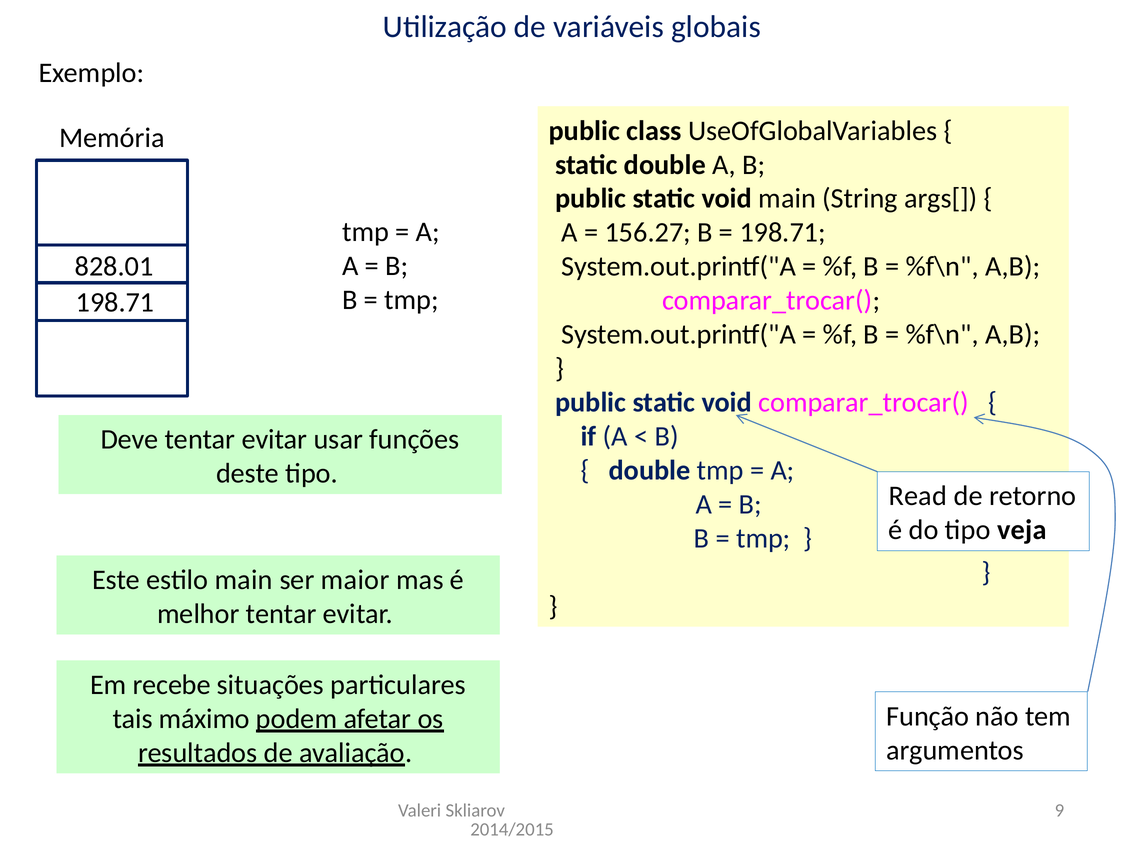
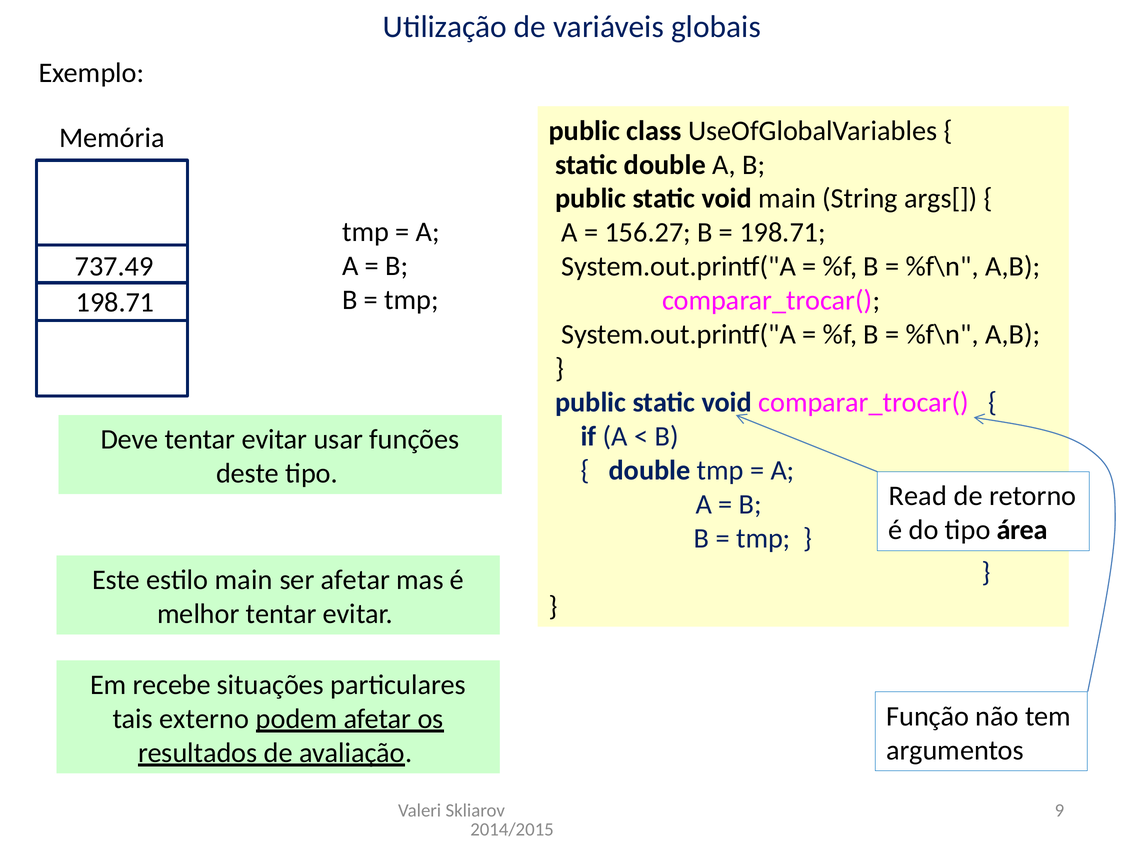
828.01: 828.01 -> 737.49 (114, 266)
veja: veja -> área (1022, 530)
ser maior: maior -> afetar (355, 580)
máximo: máximo -> externo (204, 719)
